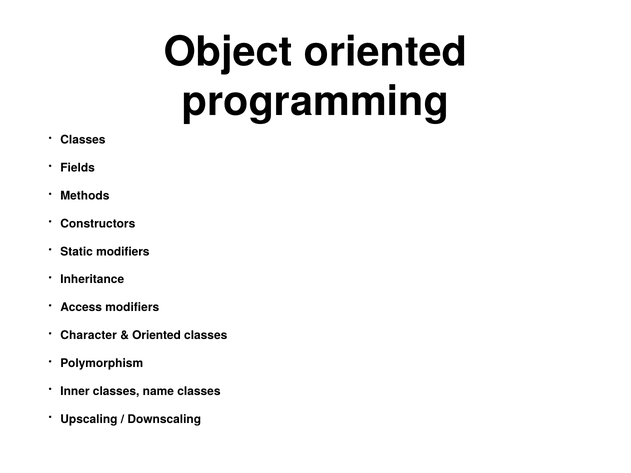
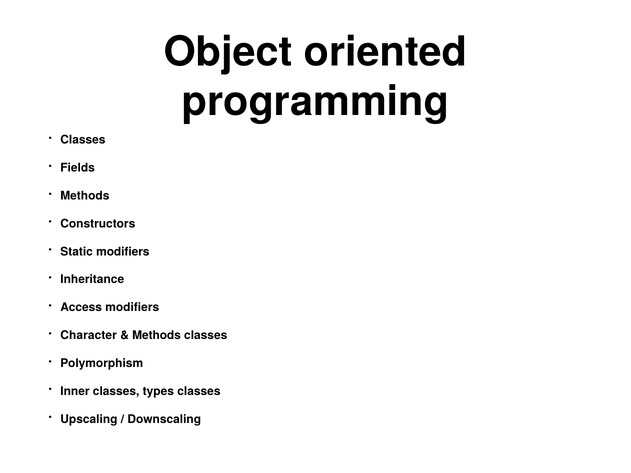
Oriented: Oriented -> Methods (157, 336)
name: name -> types (158, 391)
